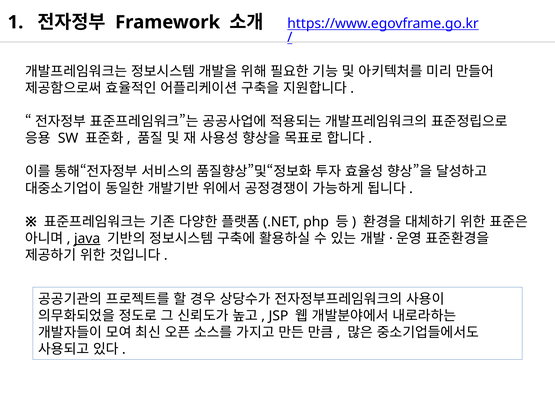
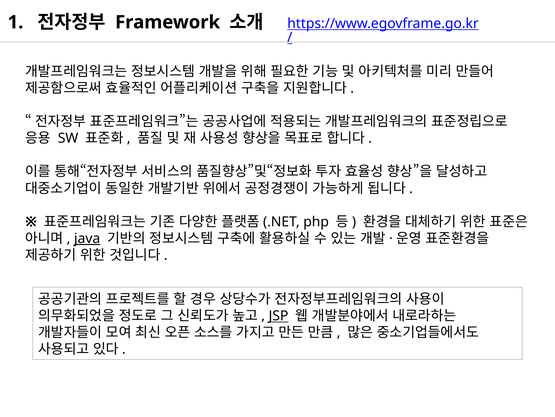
JSP underline: none -> present (278, 315)
